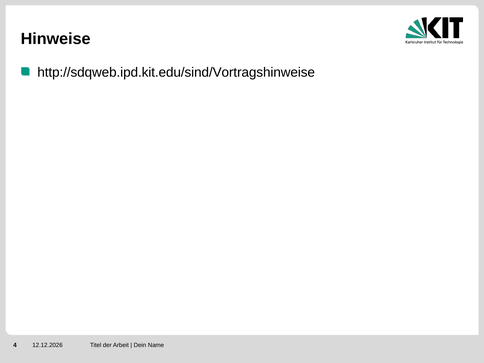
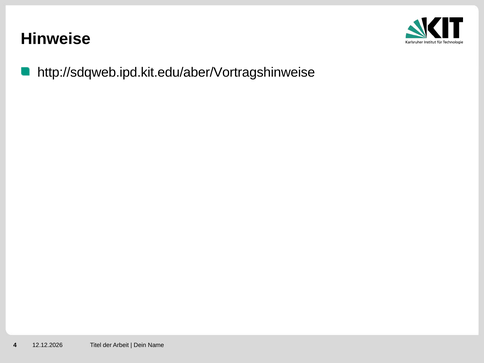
http://sdqweb.ipd.kit.edu/sind/Vortragshinweise: http://sdqweb.ipd.kit.edu/sind/Vortragshinweise -> http://sdqweb.ipd.kit.edu/aber/Vortragshinweise (176, 72)
